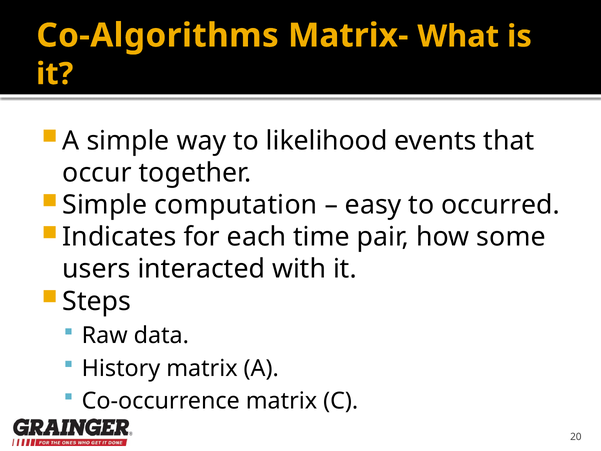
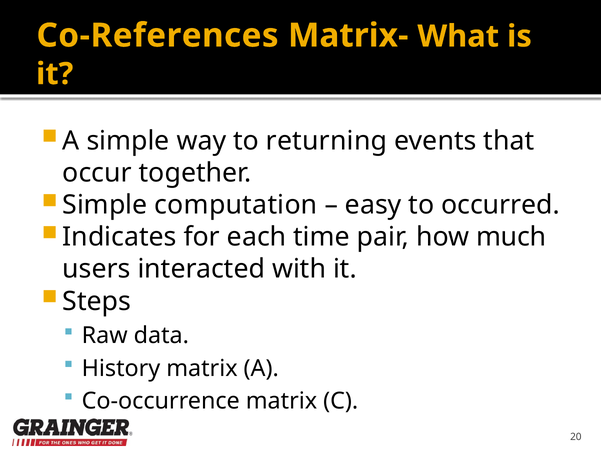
Co-Algorithms: Co-Algorithms -> Co-References (158, 36)
likelihood: likelihood -> returning (327, 141)
some: some -> much (511, 237)
